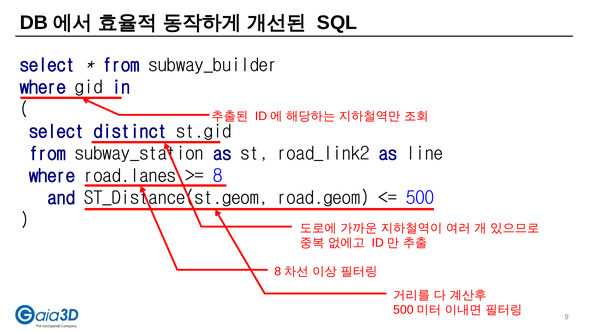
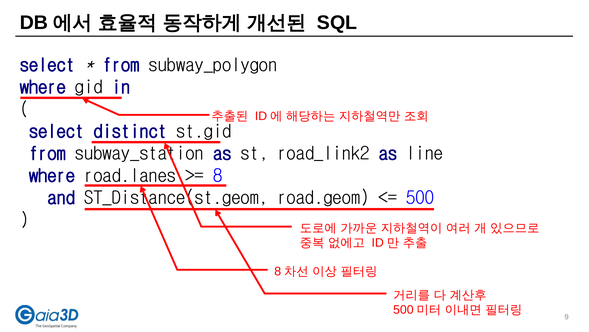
subway_builder: subway_builder -> subway_polygon (213, 65)
